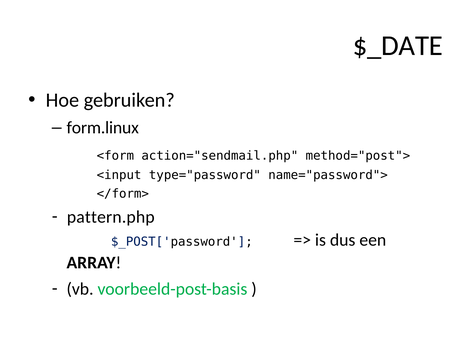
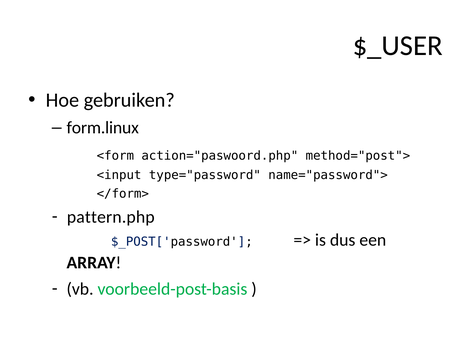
$_DATE: $_DATE -> $_USER (398, 46)
action="sendmail.php: action="sendmail.php -> action="paswoord.php (220, 156)
